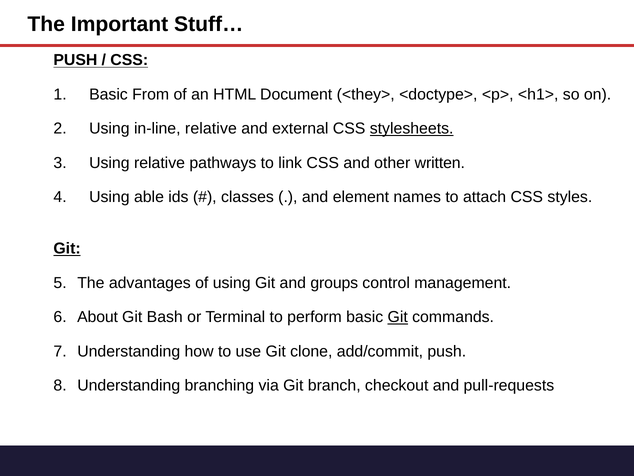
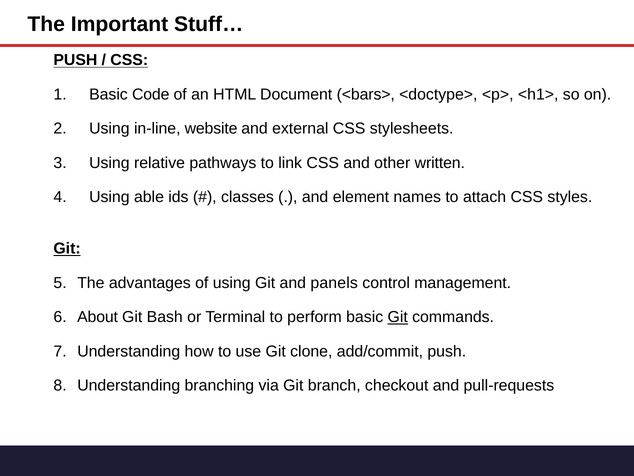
From: From -> Code (151, 94)
<they>: <they> -> <bars> (366, 94)
in-line relative: relative -> website (211, 129)
stylesheets underline: present -> none (412, 129)
groups: groups -> panels (334, 283)
